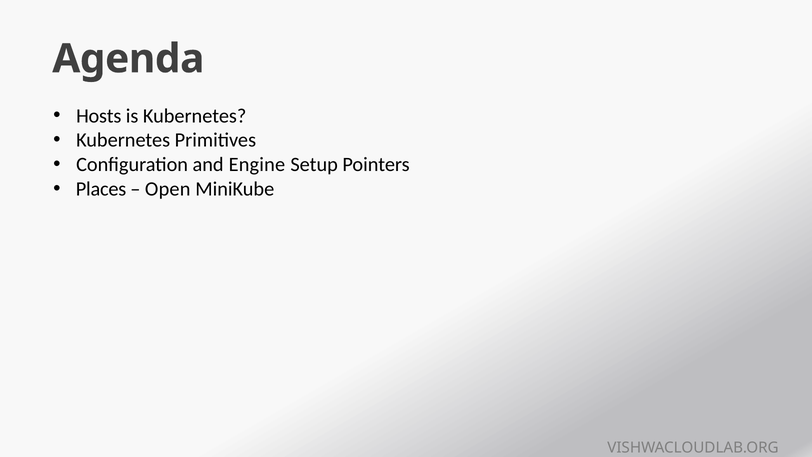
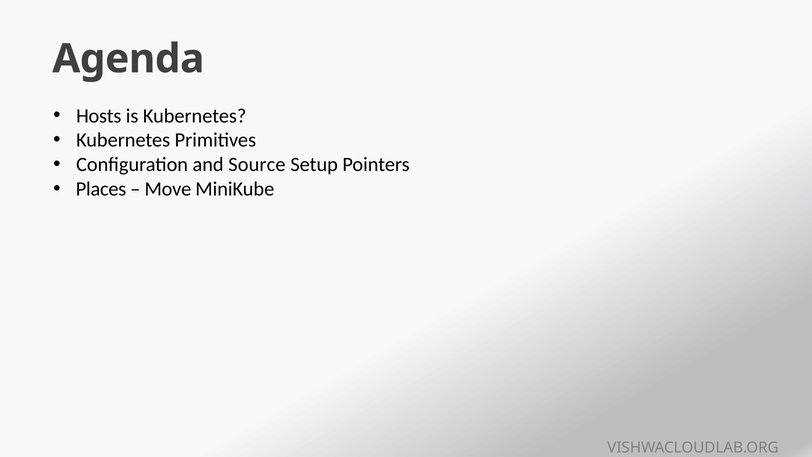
Engine: Engine -> Source (257, 164)
Open: Open -> Move (168, 189)
